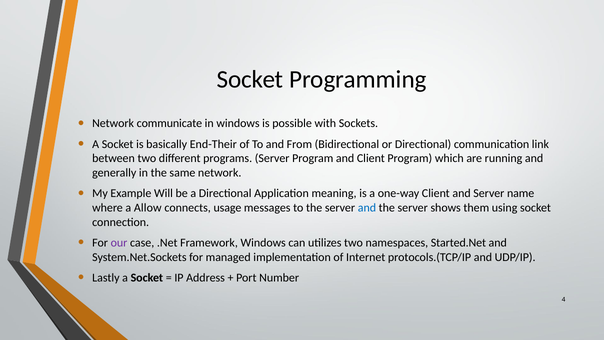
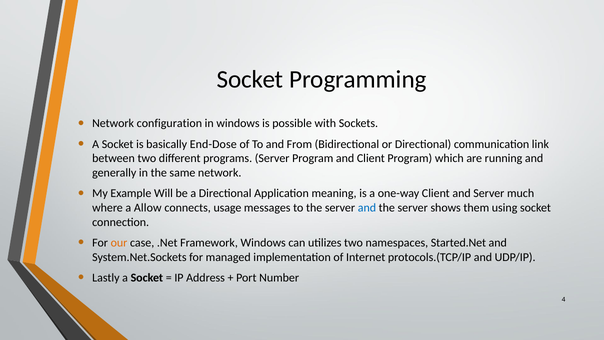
communicate: communicate -> configuration (169, 123)
End-Their: End-Their -> End-Dose (213, 144)
name: name -> much (521, 193)
our colour: purple -> orange (119, 243)
